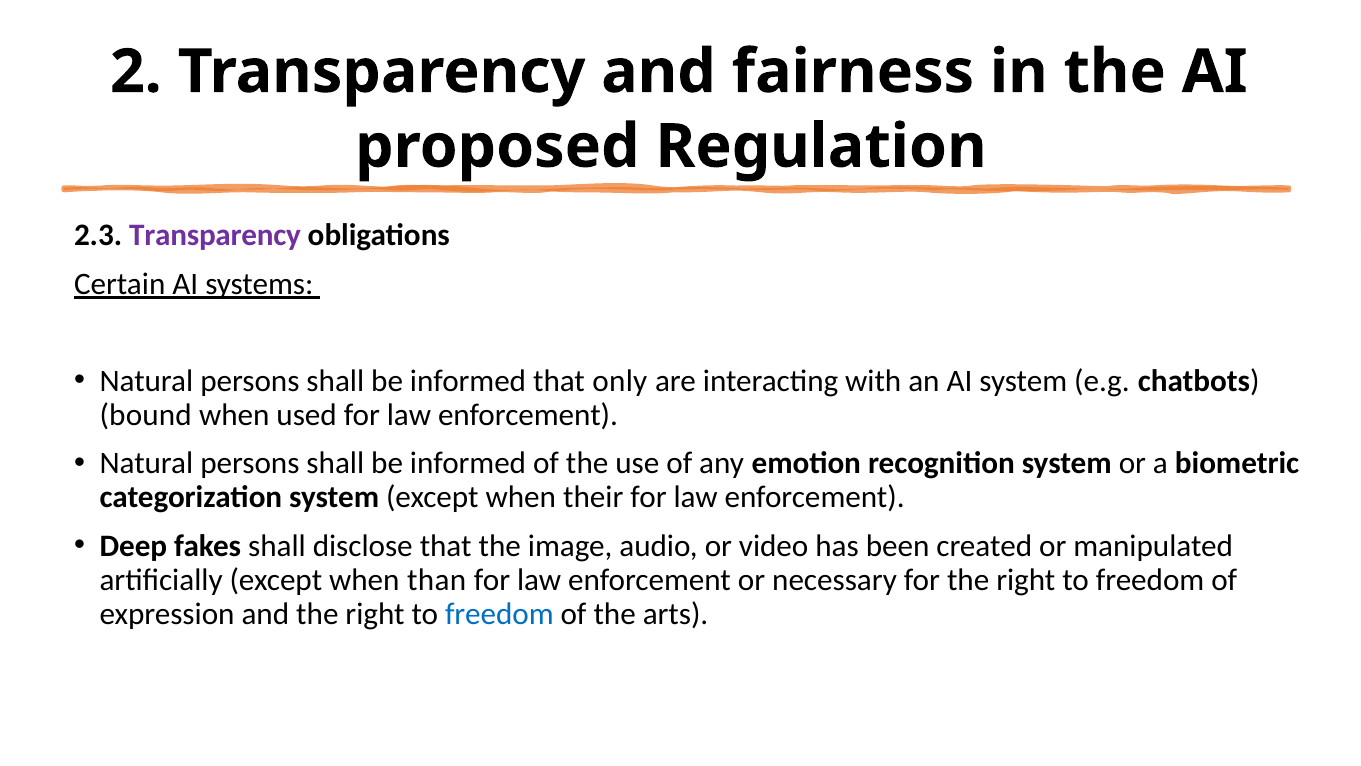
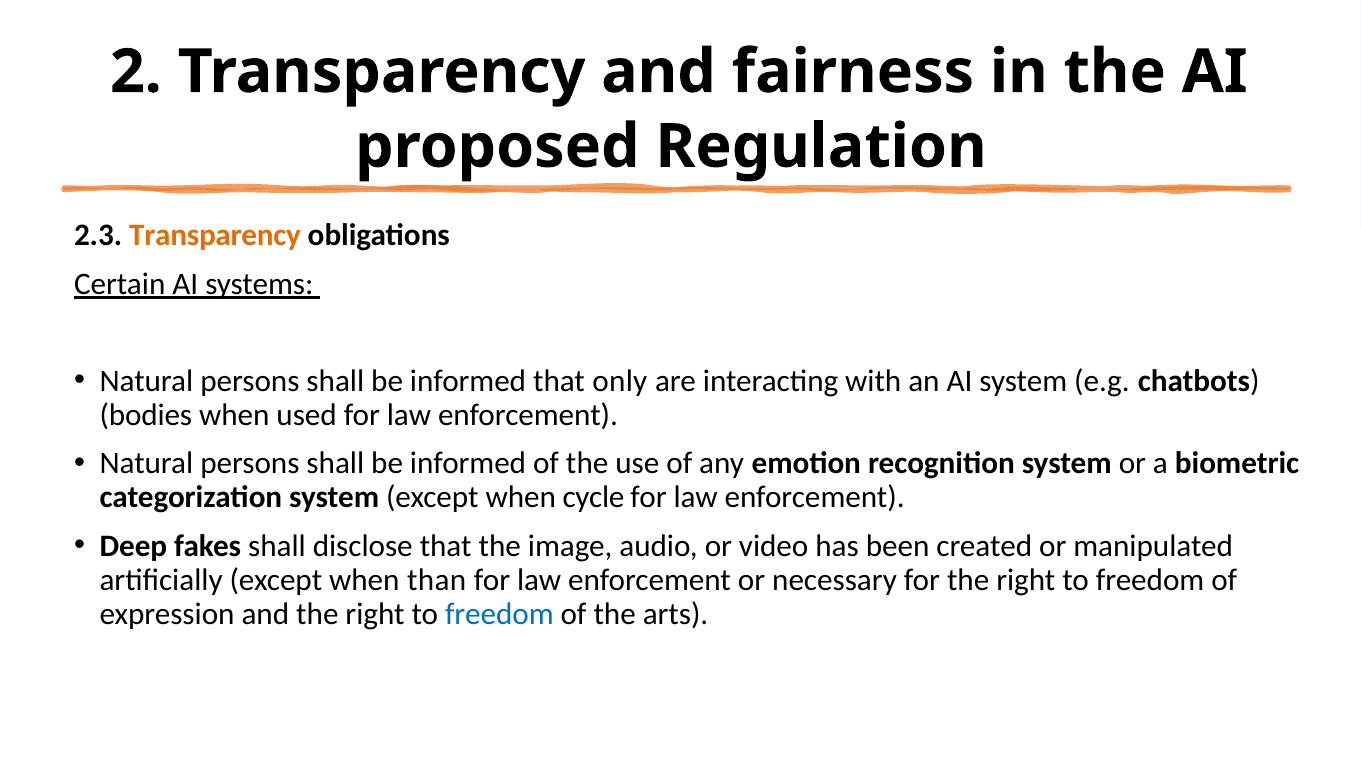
Transparency colour: purple -> orange (215, 236)
bound: bound -> bodies (146, 415)
their: their -> cycle (593, 497)
